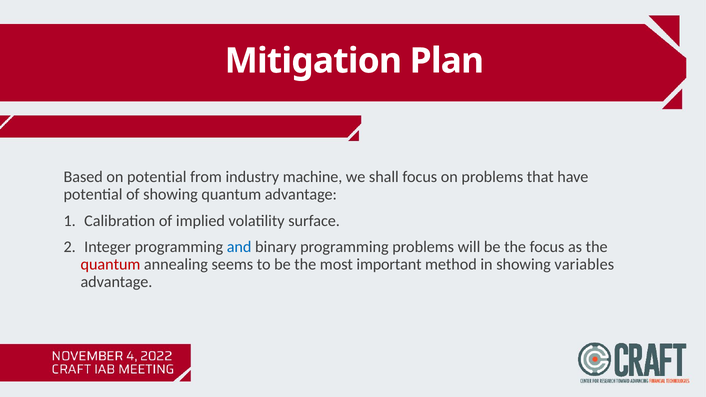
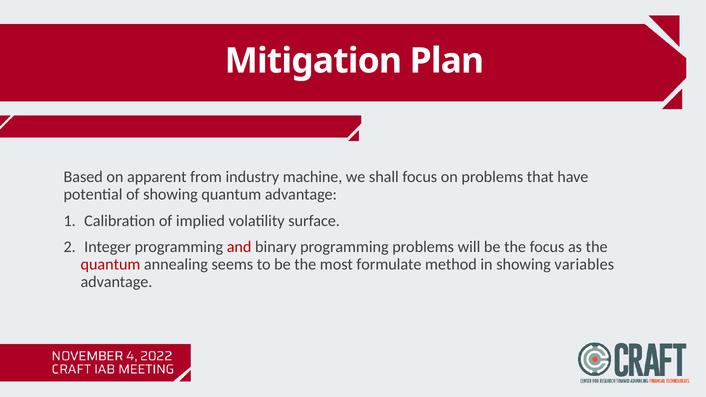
on potential: potential -> apparent (157, 177)
and colour: blue -> red (239, 247)
important: important -> formulate (389, 265)
